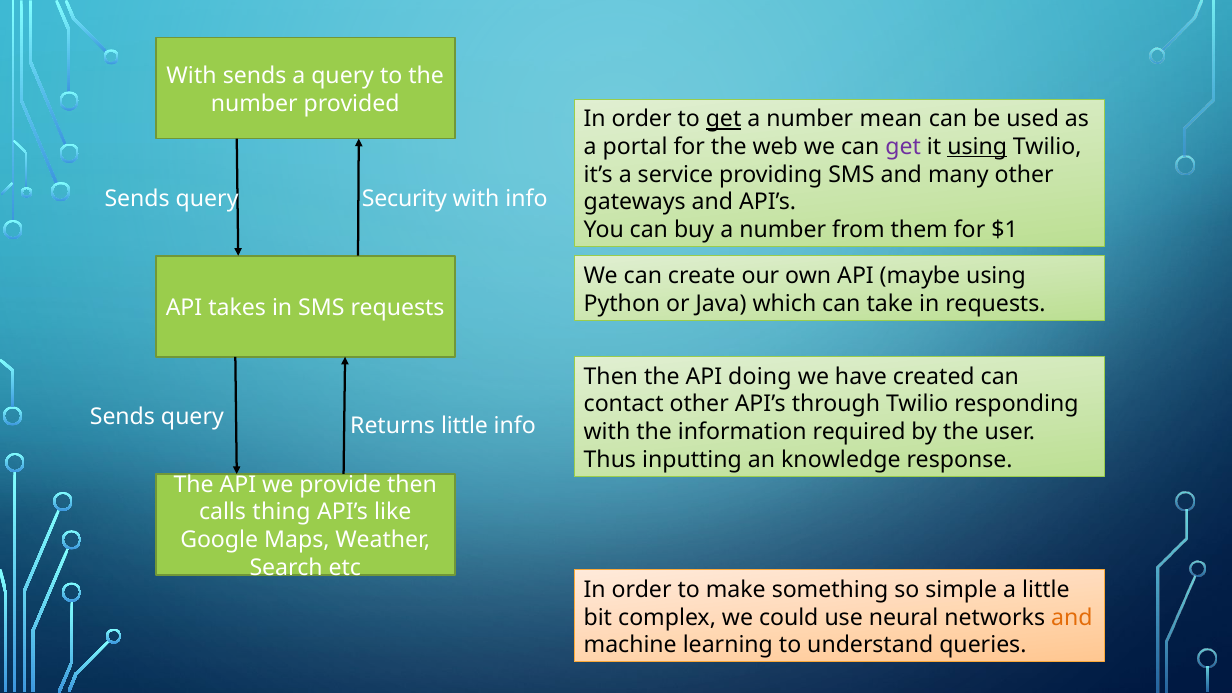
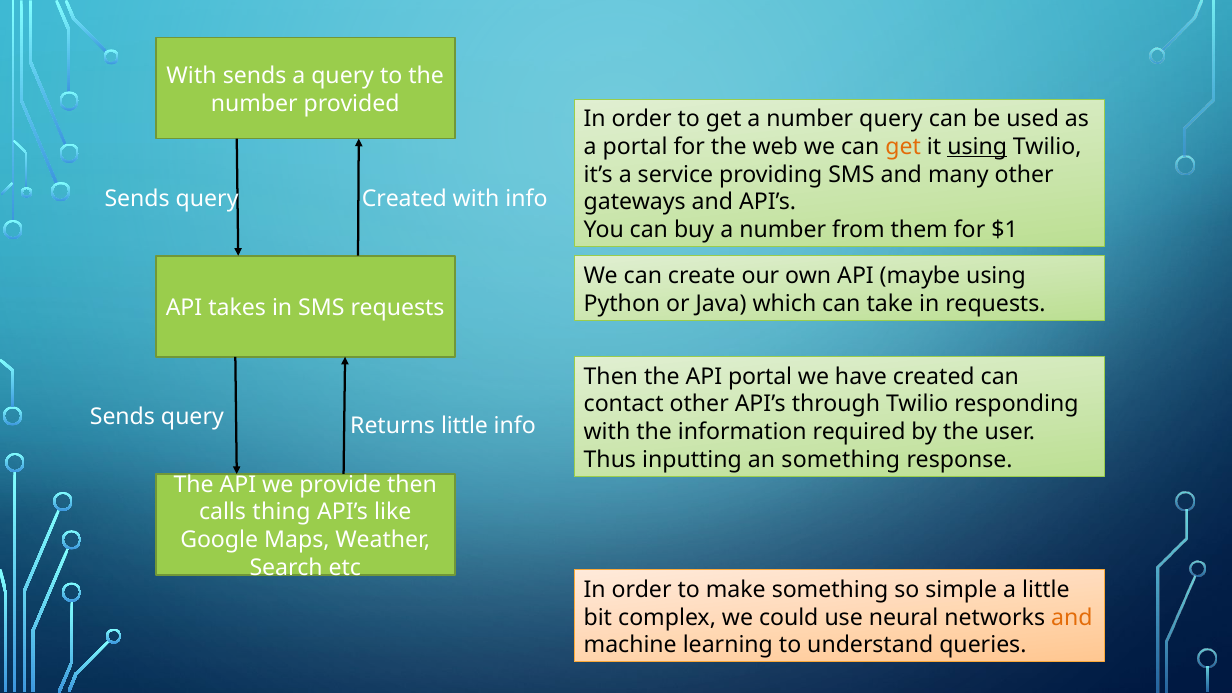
get underline: present -> none (724, 119)
number mean: mean -> query (891, 119)
get colour: purple -> orange (903, 147)
query Security: Security -> Created (404, 198)
API doing: doing -> portal (760, 376)
an knowledge: knowledge -> something (841, 460)
